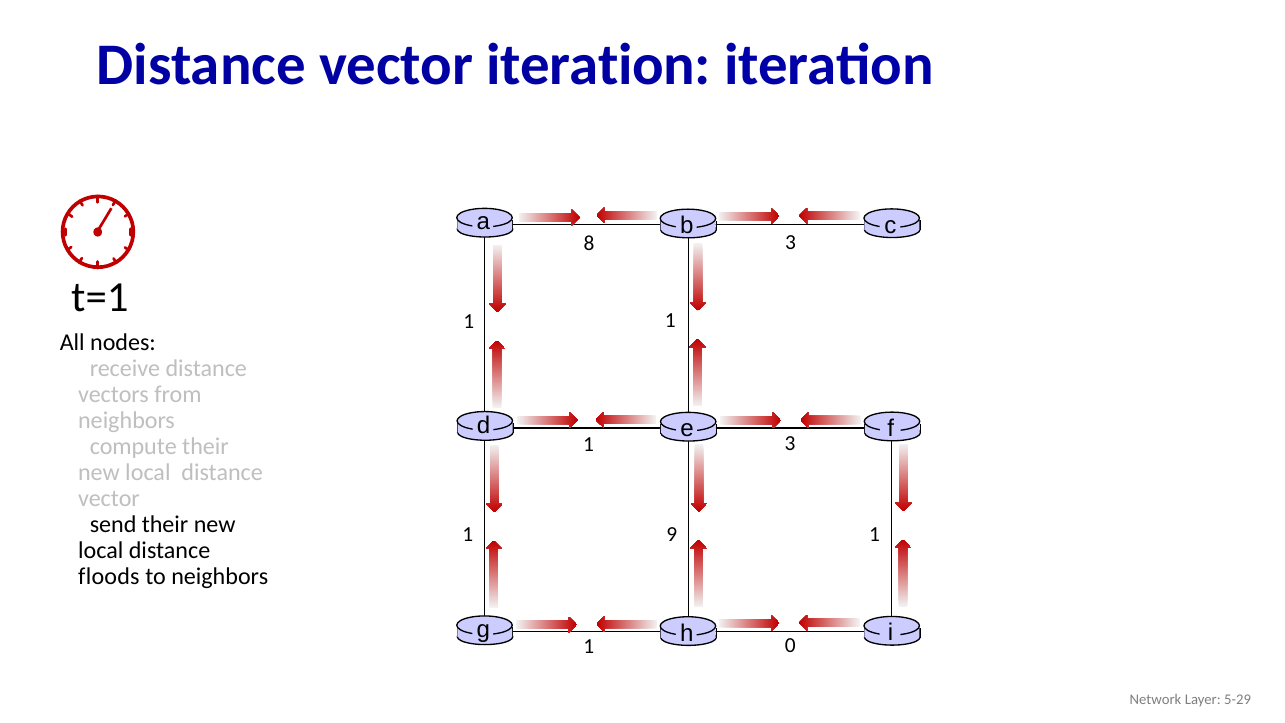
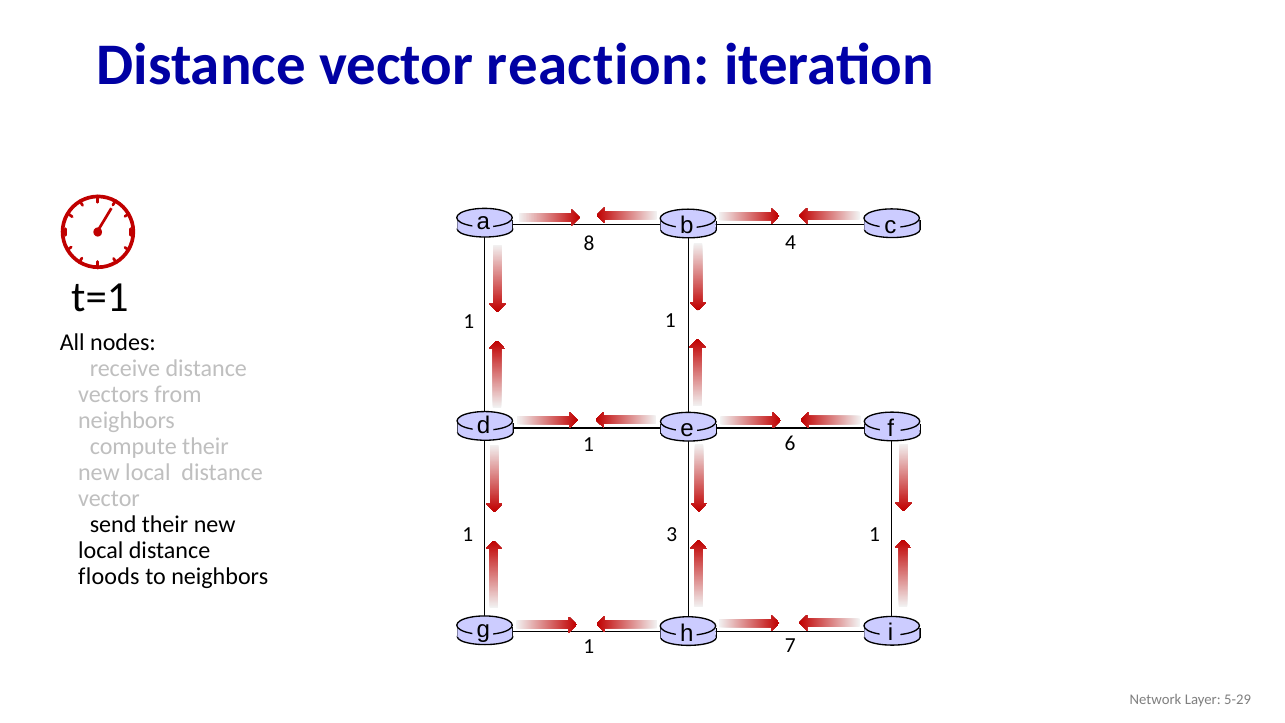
vector iteration: iteration -> reaction (598, 65)
8 3: 3 -> 4 (790, 242)
1 3: 3 -> 6 (790, 443)
9: 9 -> 3 (672, 534)
0: 0 -> 7 (790, 646)
